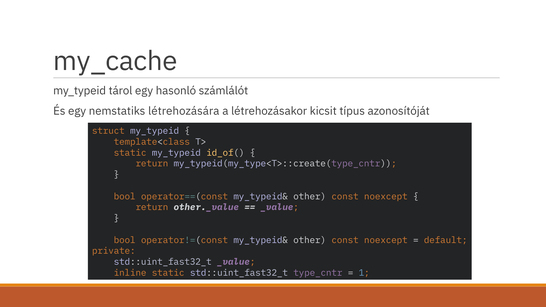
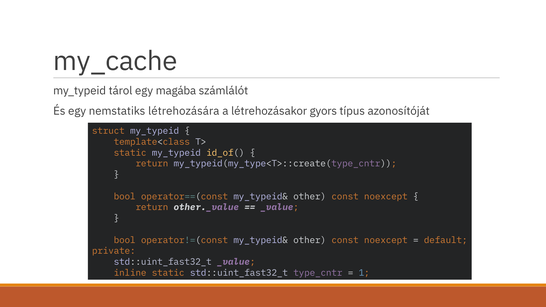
hasonló: hasonló -> magába (176, 91)
kicsit: kicsit -> gyors (323, 111)
